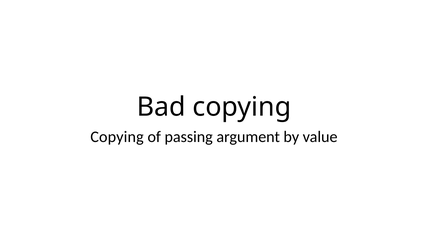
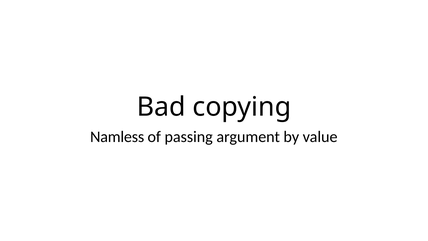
Copying: Copying -> Namless (117, 137)
